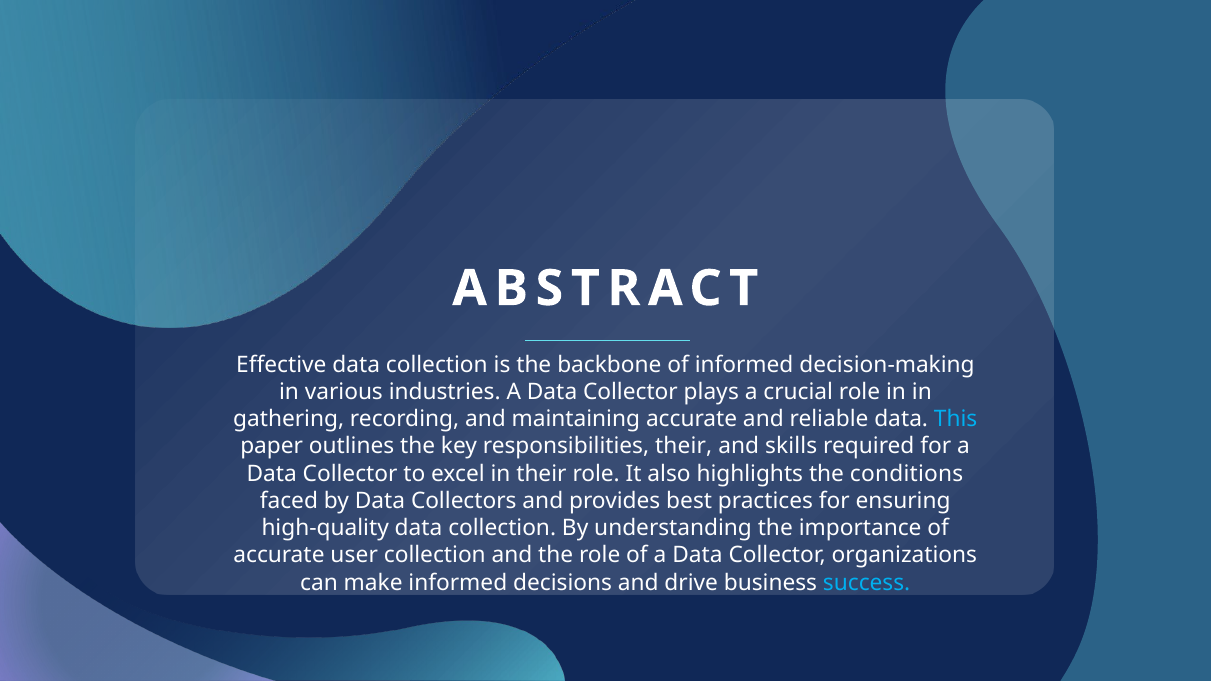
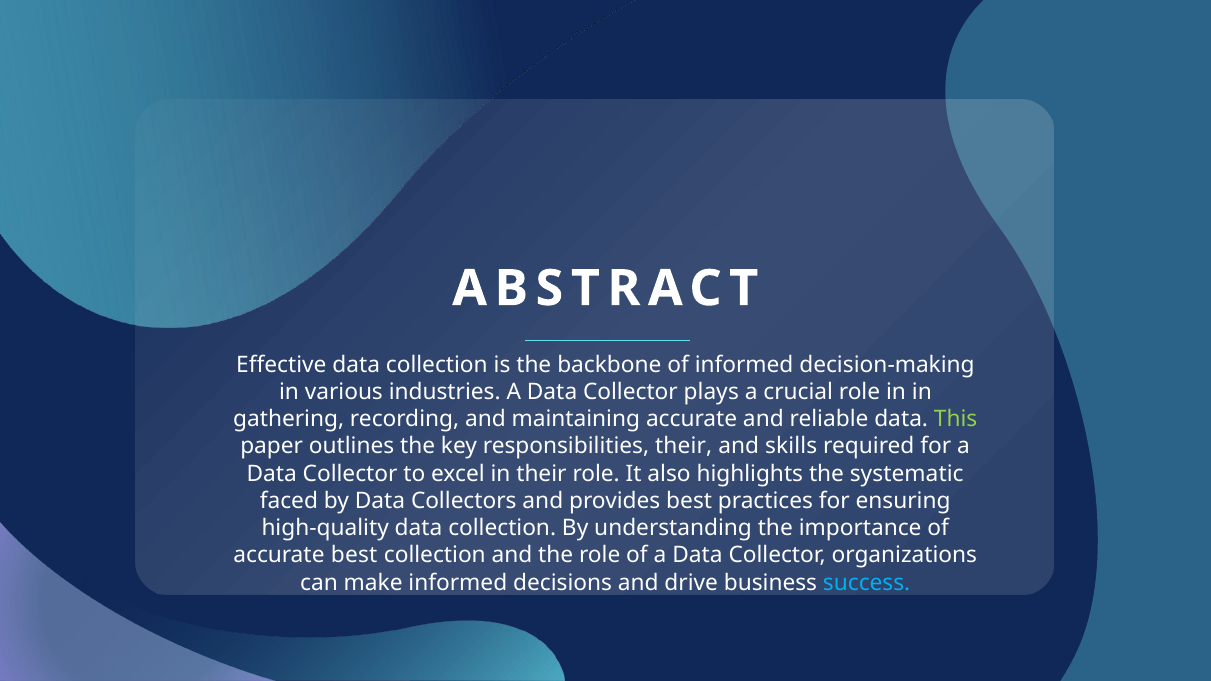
This colour: light blue -> light green (956, 419)
conditions: conditions -> systematic (907, 474)
accurate user: user -> best (354, 555)
